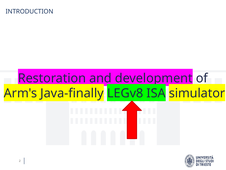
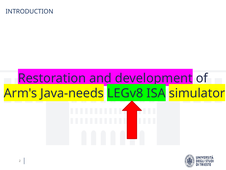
Java-finally: Java-finally -> Java-needs (72, 93)
